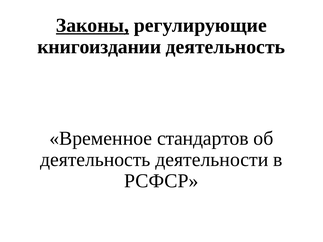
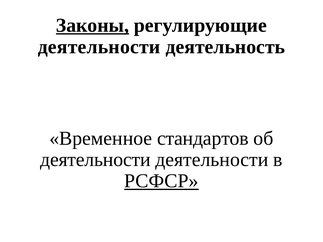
книгоиздании: книгоиздании -> деятельности (99, 47)
деятельность: деятельность -> деятельности (95, 160)
РСФСР underline: none -> present (161, 181)
